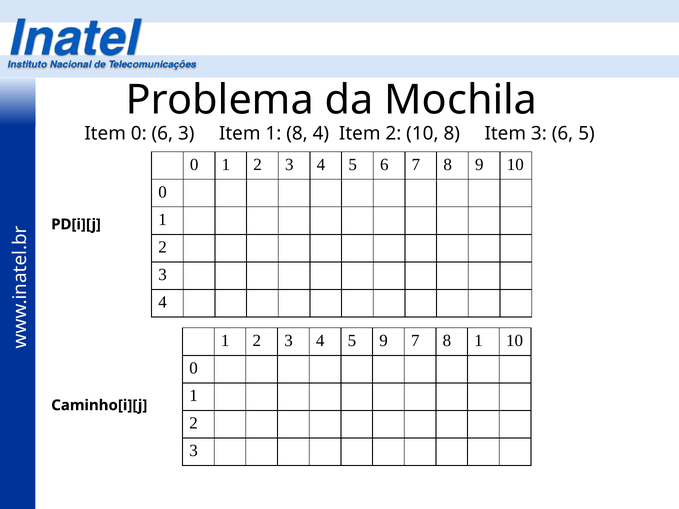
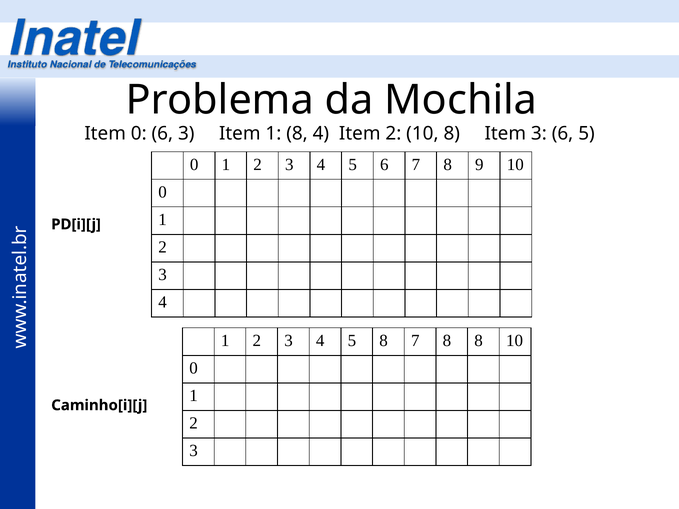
5 9: 9 -> 8 (384, 341)
8 1: 1 -> 8 (479, 341)
